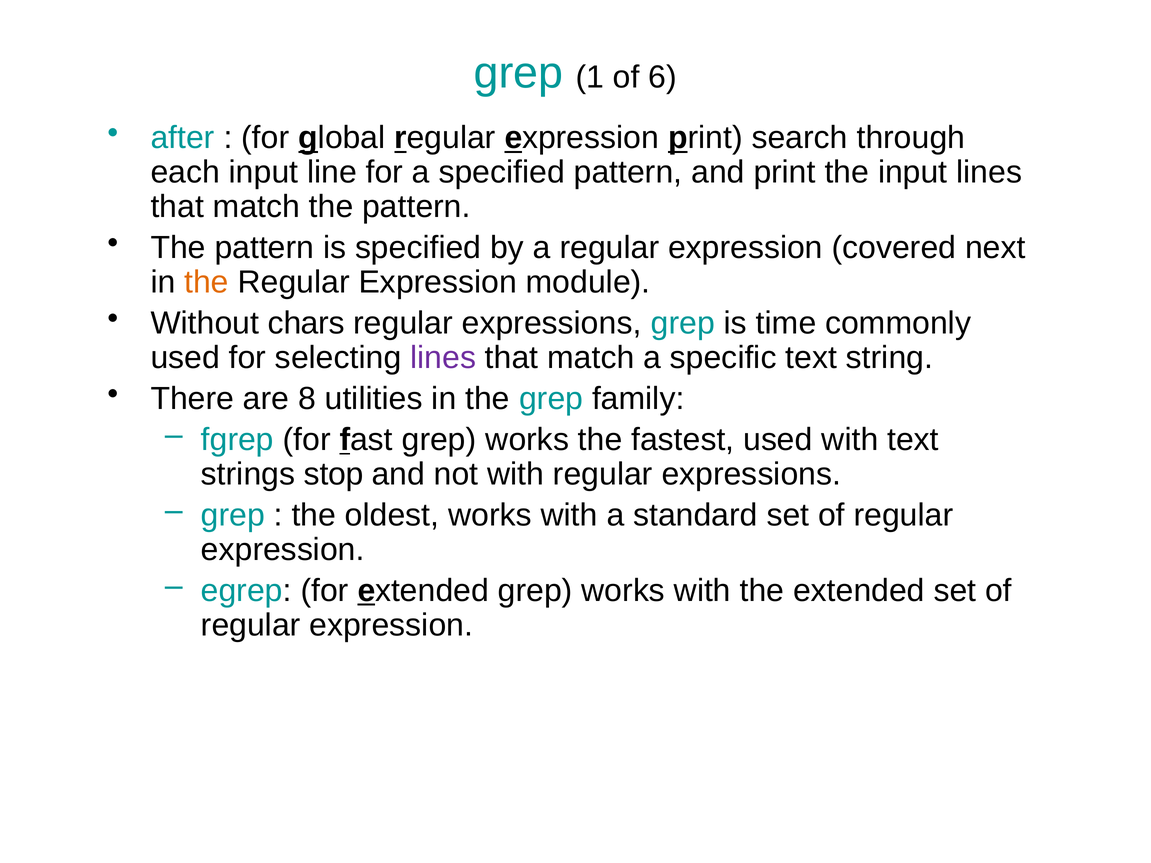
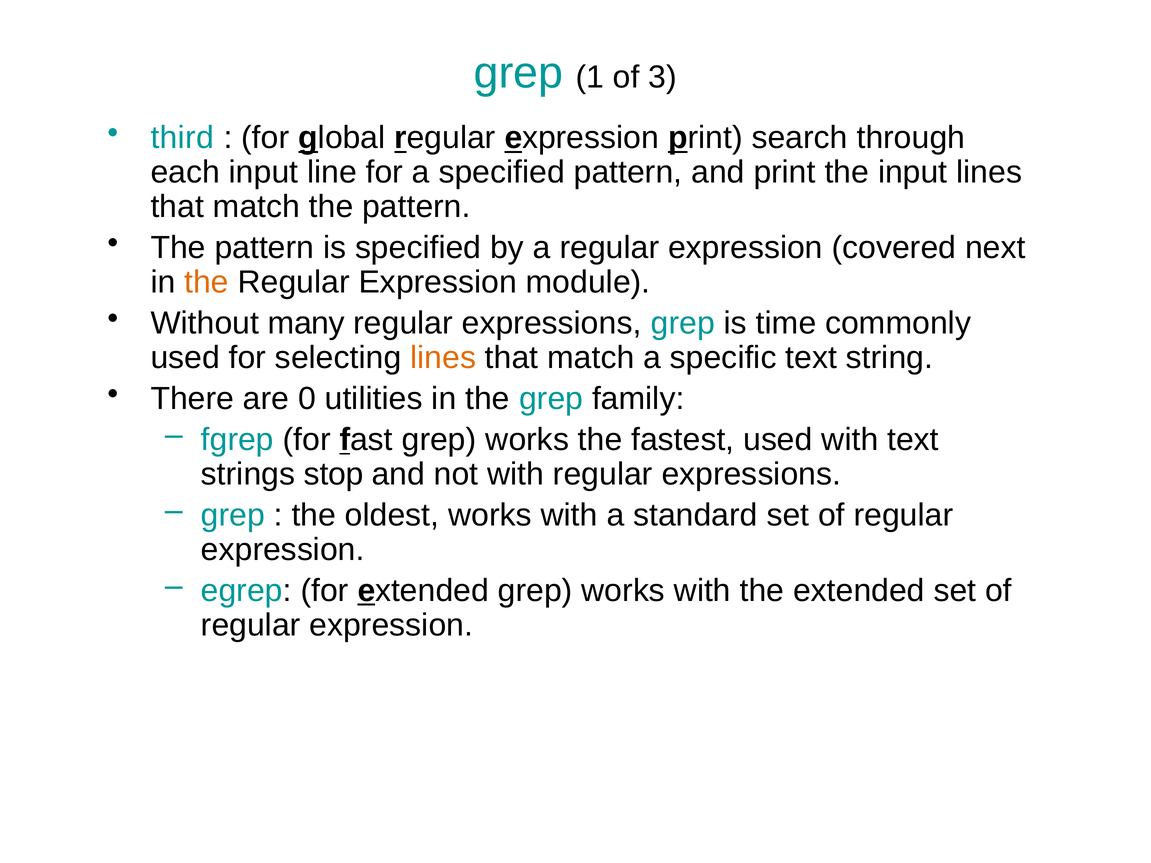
6: 6 -> 3 (663, 77)
after: after -> third (182, 138)
chars: chars -> many (306, 323)
lines colour: purple -> orange (443, 358)
8: 8 -> 0 (307, 399)
